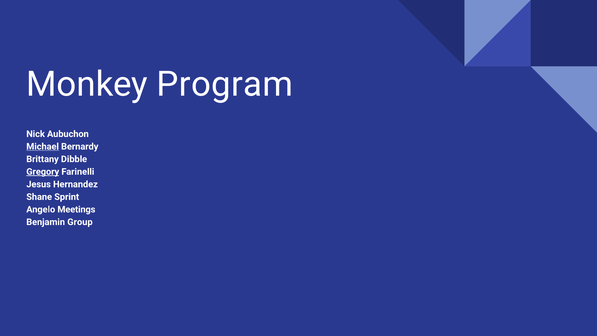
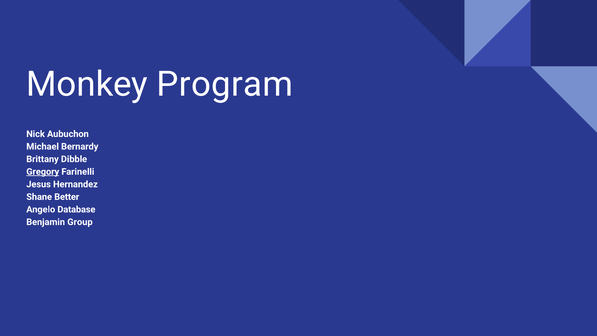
Michael underline: present -> none (43, 146)
Sprint: Sprint -> Better (67, 197)
Meetings: Meetings -> Database (76, 209)
